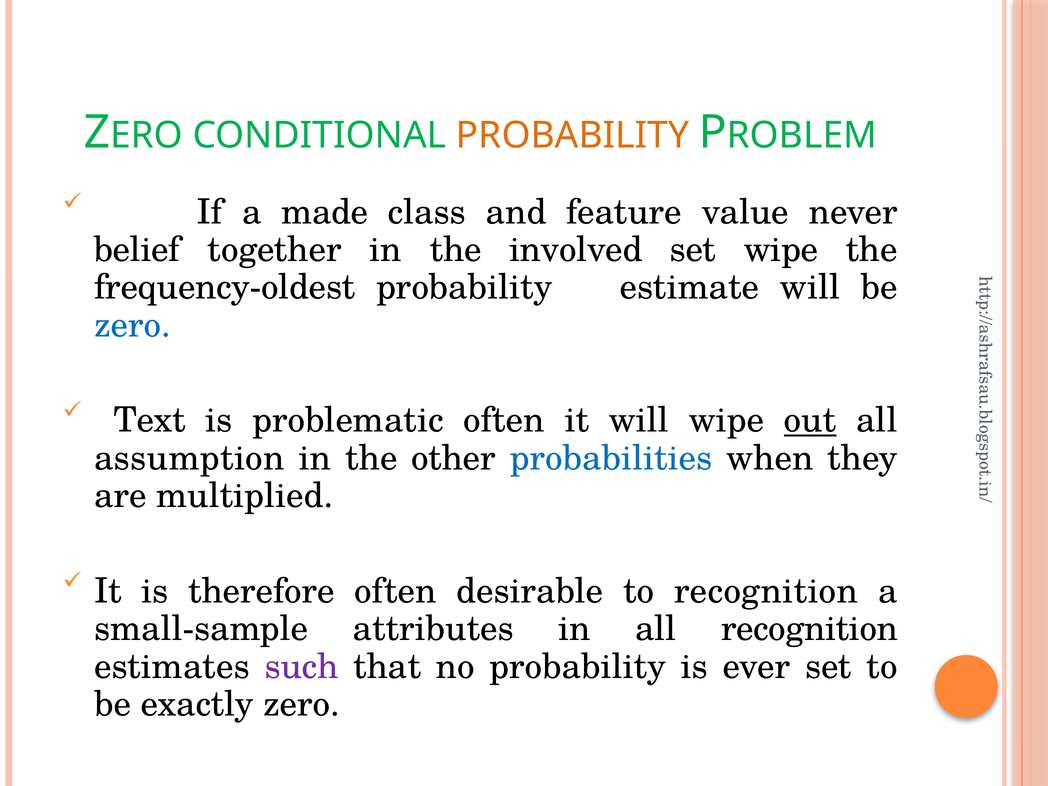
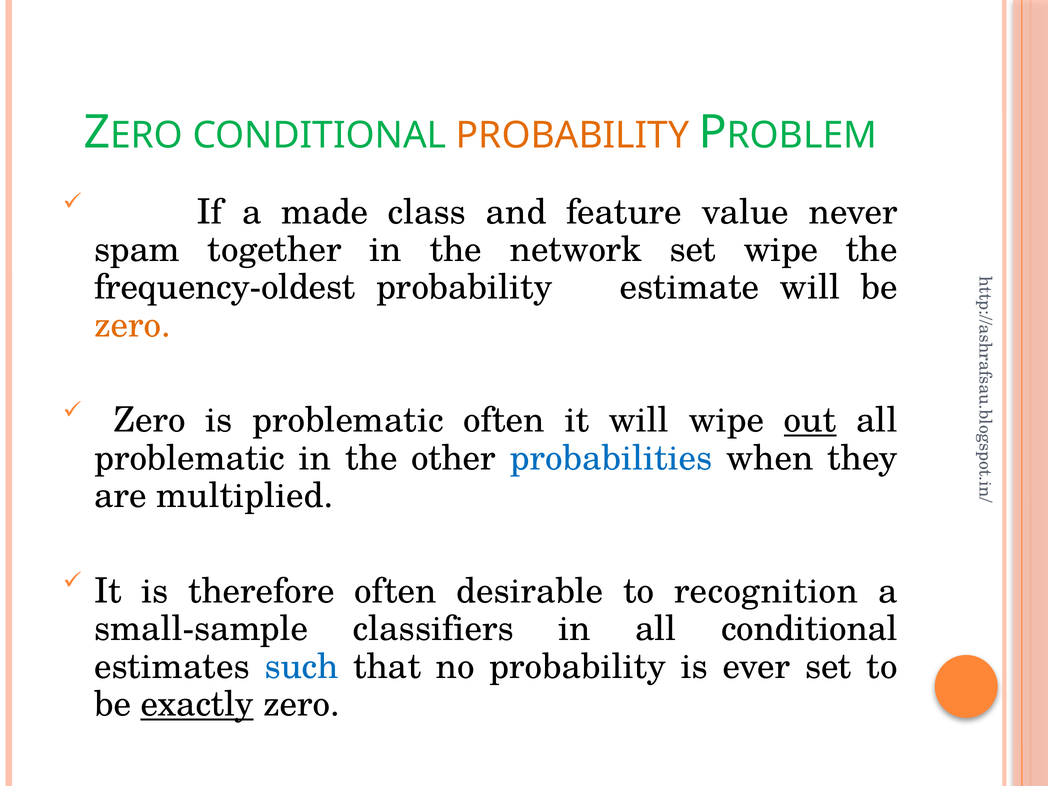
belief: belief -> spam (137, 250)
involved: involved -> network (576, 250)
zero colour: blue -> orange (133, 325)
Text: Text -> Zero (150, 420)
assumption: assumption -> problematic (190, 458)
attributes: attributes -> classifiers (433, 629)
all recognition: recognition -> conditional (809, 629)
such colour: purple -> blue (302, 667)
exactly underline: none -> present (197, 704)
